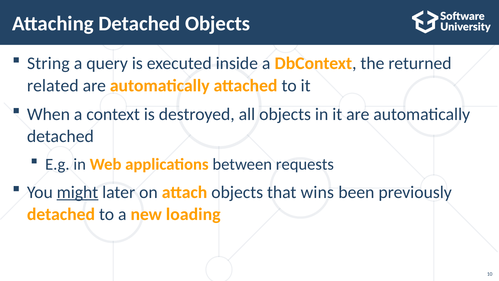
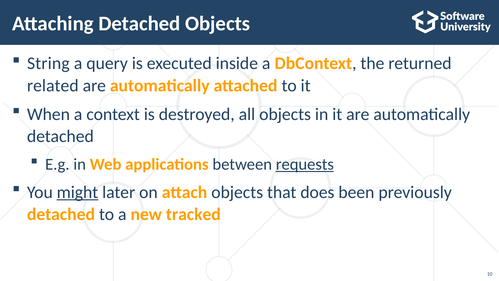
requests underline: none -> present (305, 164)
wins: wins -> does (317, 192)
loading: loading -> tracked (193, 214)
